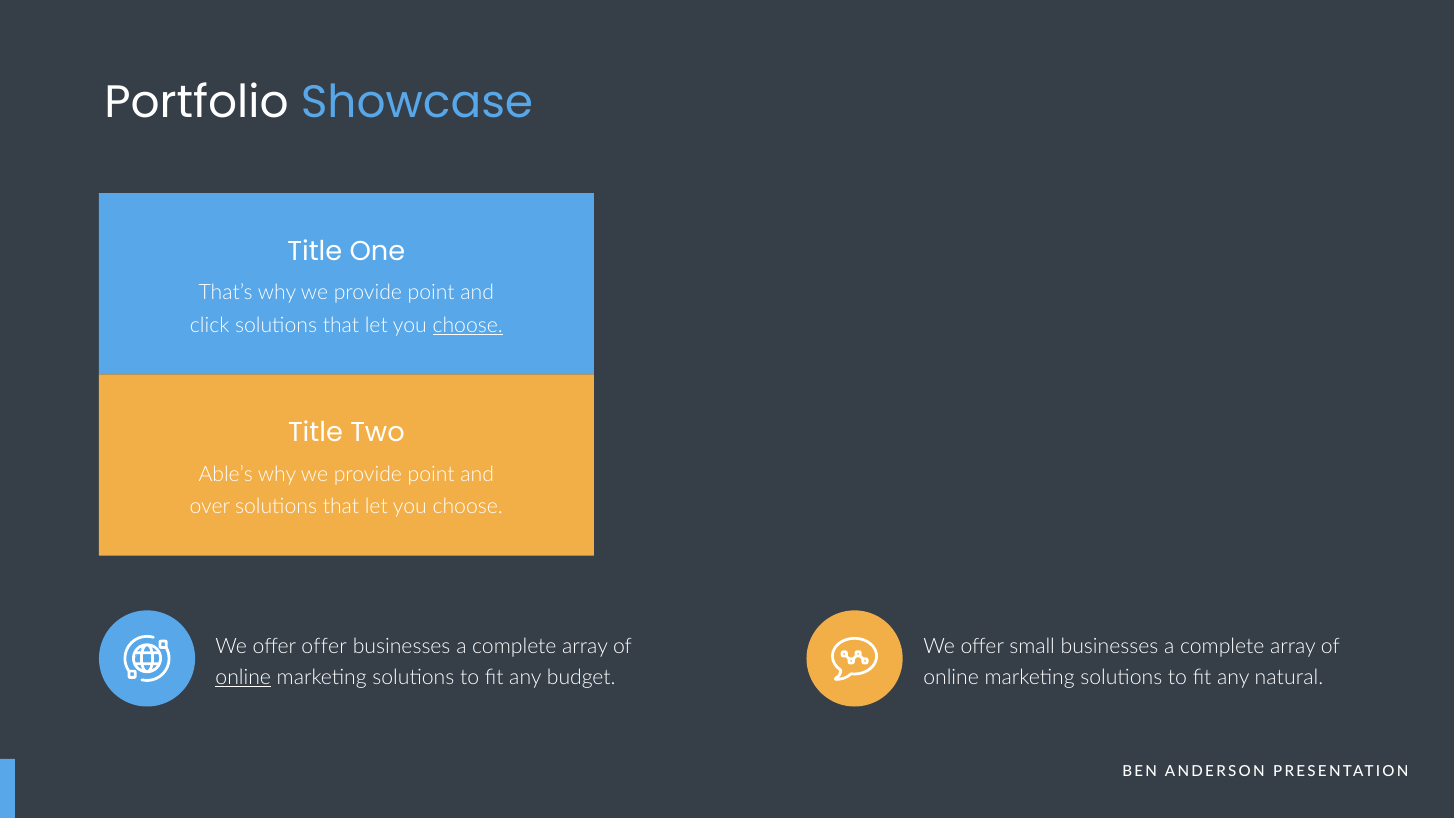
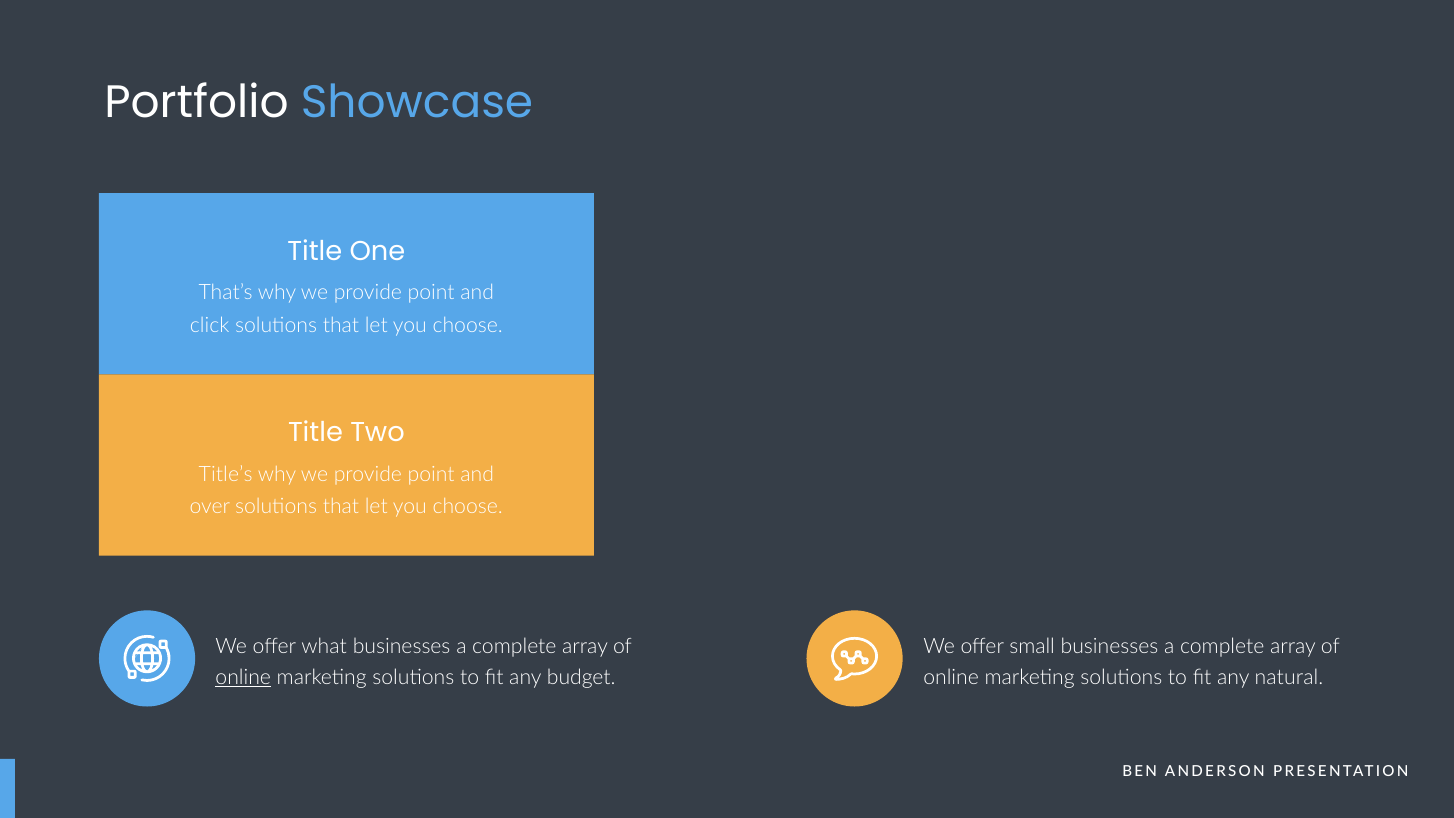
choose underline: present -> none (468, 326)
Able’s: Able’s -> Title’s (226, 474)
offer offer: offer -> what (324, 647)
